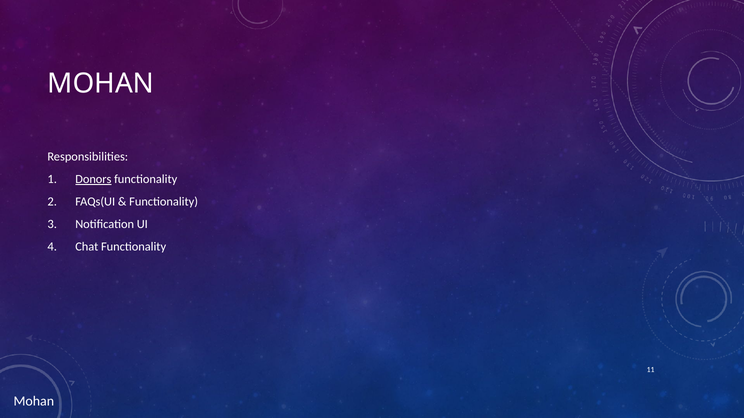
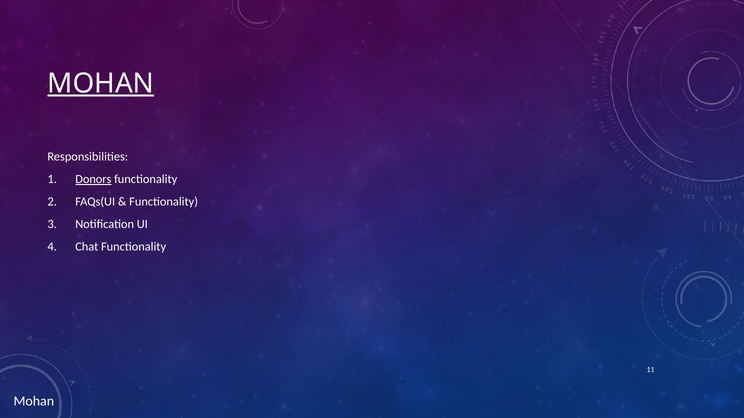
MOHAN underline: none -> present (101, 84)
